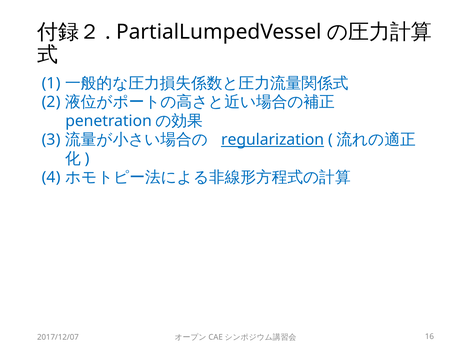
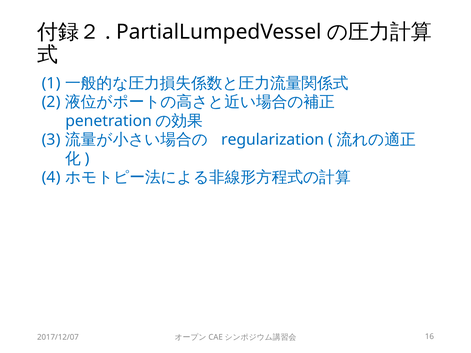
regularization underline: present -> none (273, 140)
